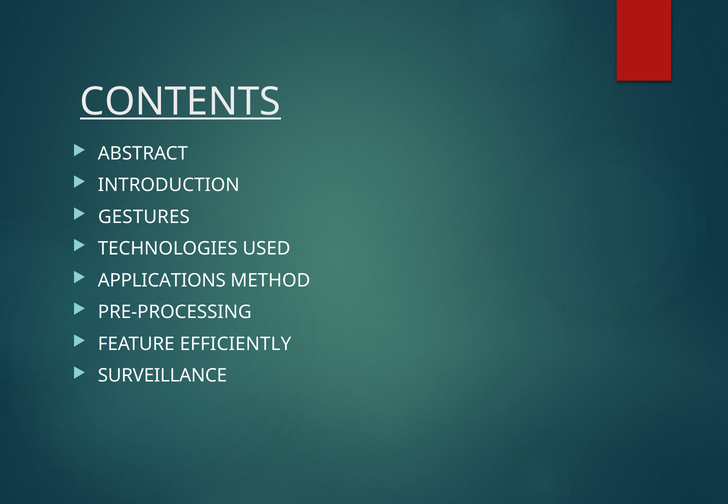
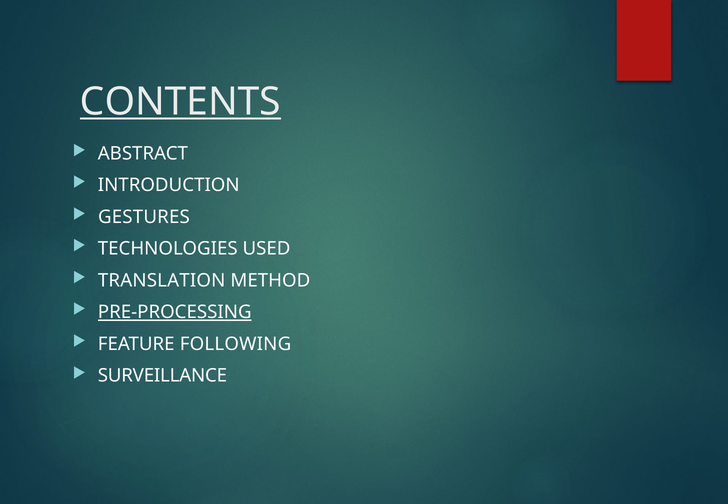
APPLICATIONS: APPLICATIONS -> TRANSLATION (162, 280)
PRE-PROCESSING underline: none -> present (175, 312)
EFFICIENTLY: EFFICIENTLY -> FOLLOWING (236, 344)
